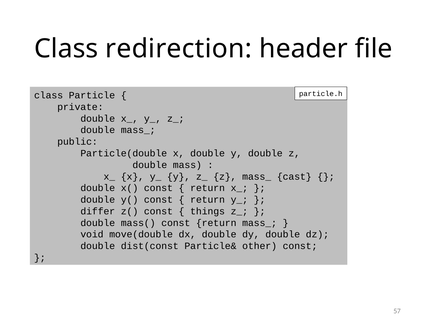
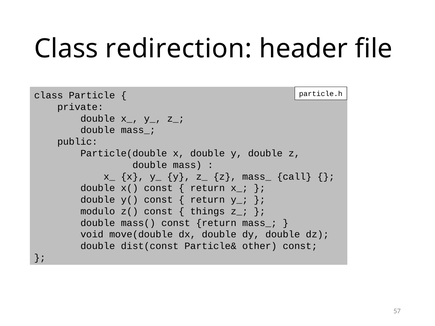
cast: cast -> call (294, 177)
differ: differ -> modulo (98, 211)
